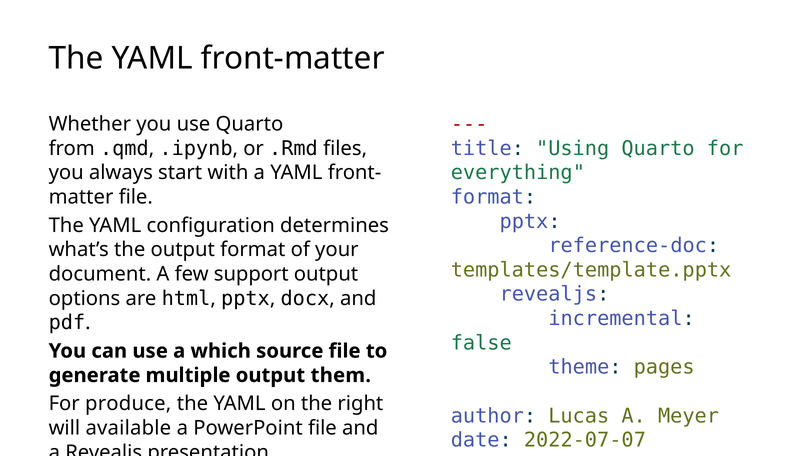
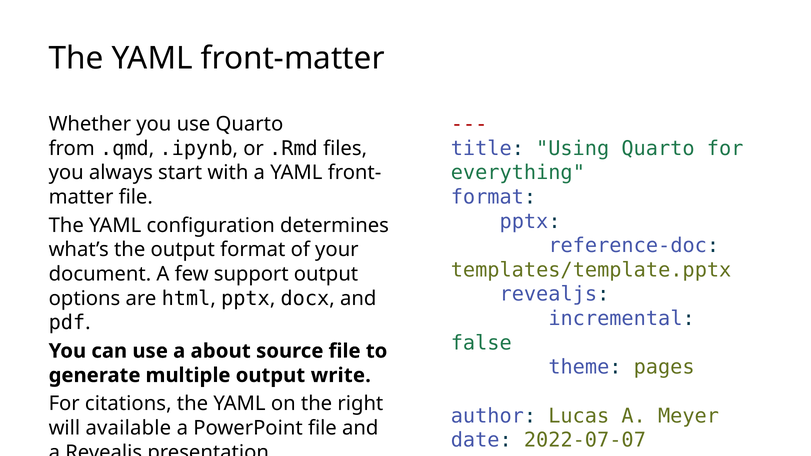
which: which -> about (221, 351)
them: them -> write (341, 376)
produce: produce -> citations (128, 404)
